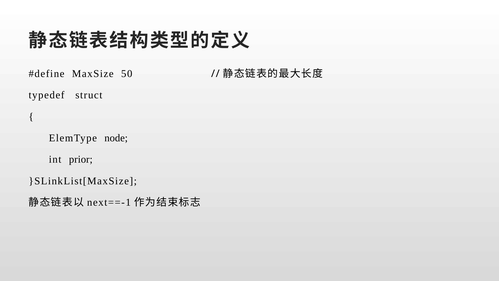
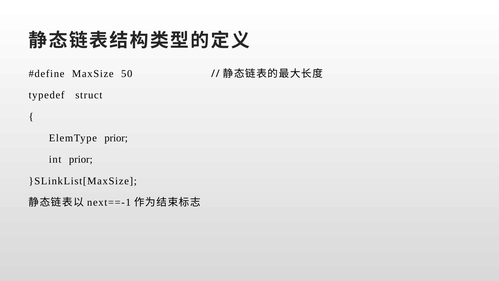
ElemType node: node -> prior (116, 138)
